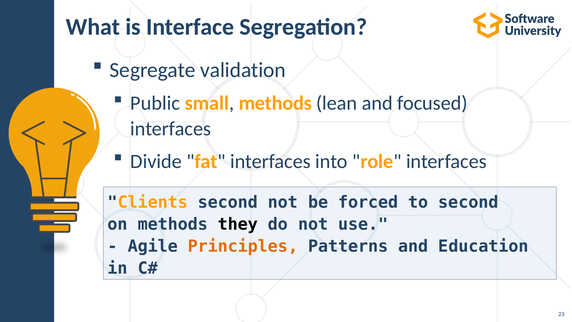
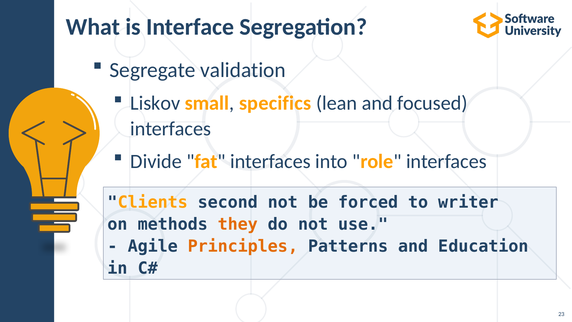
Public: Public -> Liskov (155, 103)
small methods: methods -> specifics (275, 103)
to second: second -> writer (468, 202)
they colour: black -> orange (238, 224)
